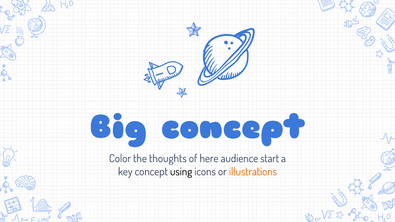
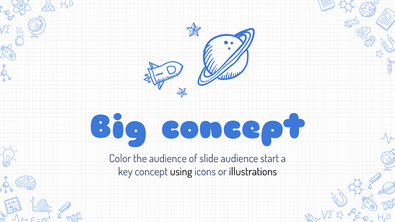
the thoughts: thoughts -> audience (168, 159)
here: here -> slide (209, 159)
illustrations colour: orange -> black (253, 172)
